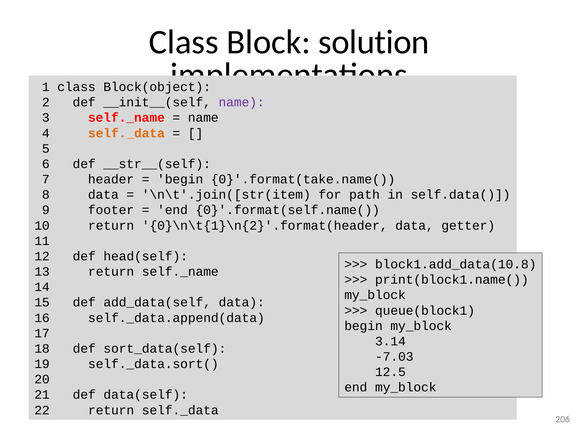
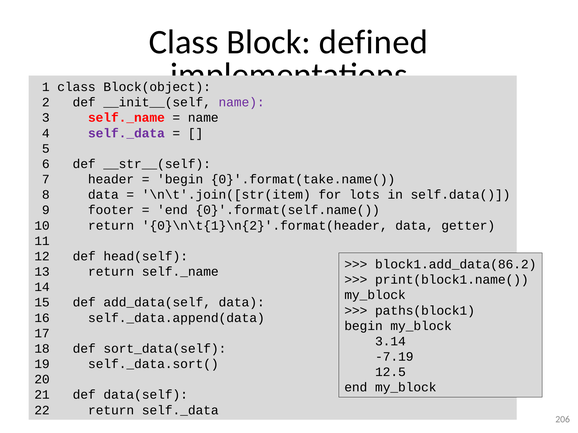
solution: solution -> defined (373, 42)
self._data colour: orange -> purple (126, 133)
path: path -> lots (364, 195)
block1.add_data(10.8: block1.add_data(10.8 -> block1.add_data(86.2 (456, 265)
queue(block1: queue(block1 -> paths(block1 (425, 311)
-7.03: -7.03 -> -7.19 (394, 357)
